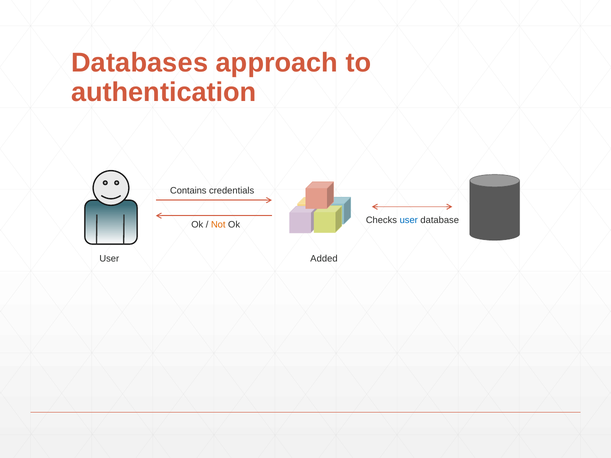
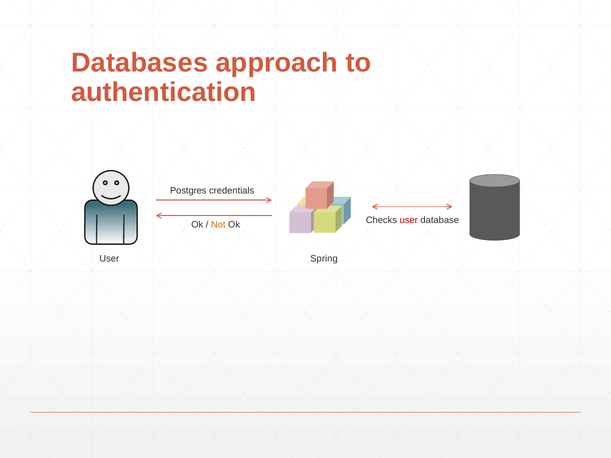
Contains: Contains -> Postgres (188, 191)
user colour: blue -> red (409, 220)
Added: Added -> Spring (324, 259)
